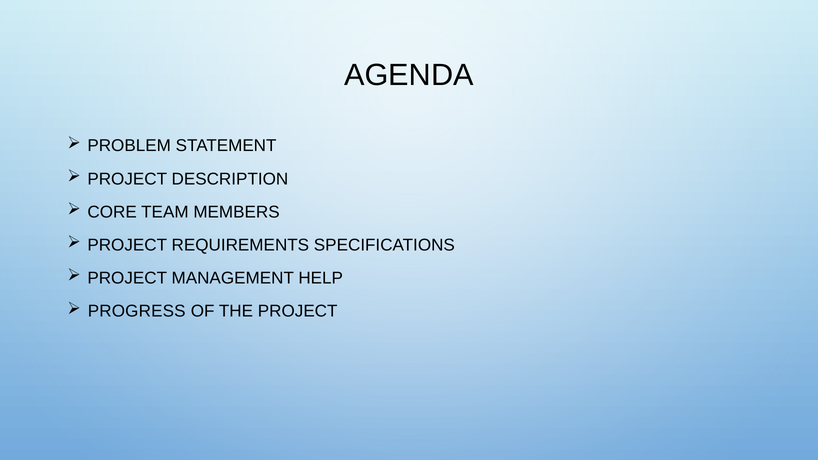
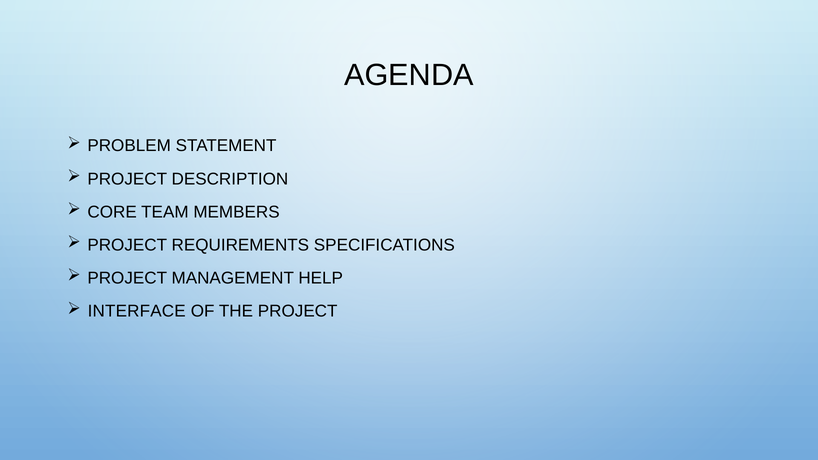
PROGRESS: PROGRESS -> INTERFACE (137, 311)
